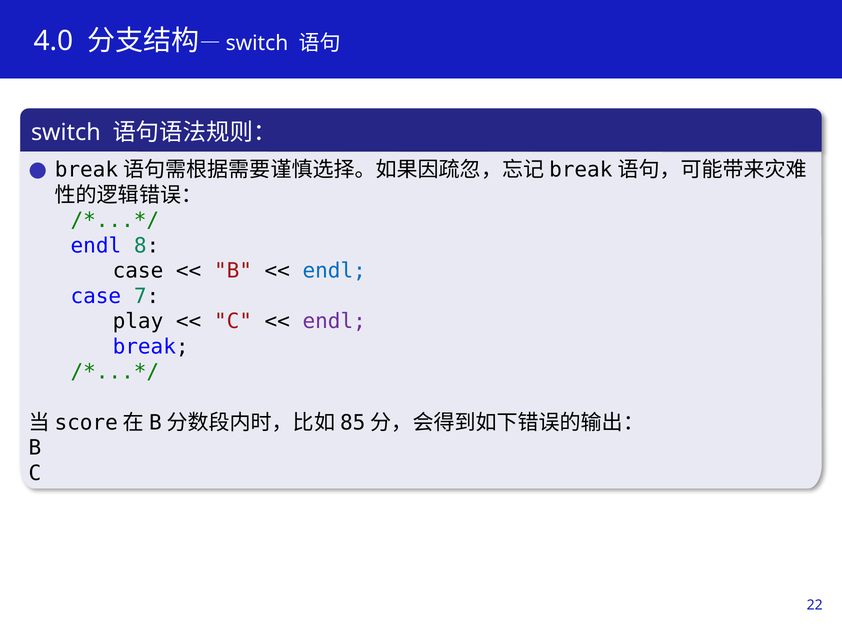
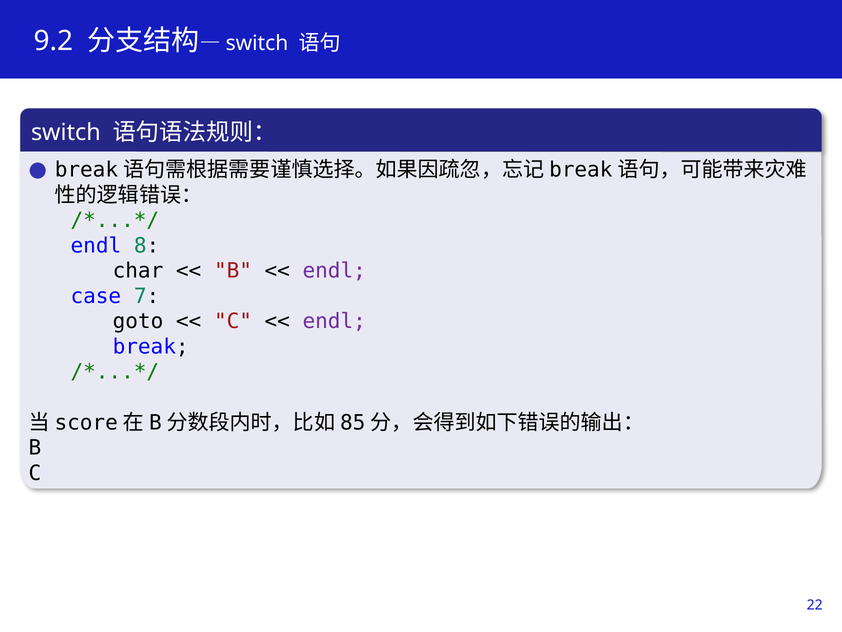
4.0: 4.0 -> 9.2 (53, 41)
case: case -> char (138, 271)
endl colour: blue -> purple (334, 271)
play: play -> goto (138, 321)
